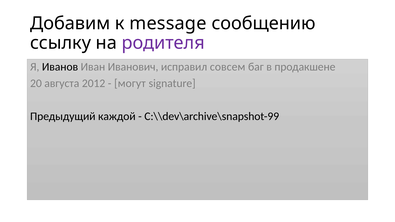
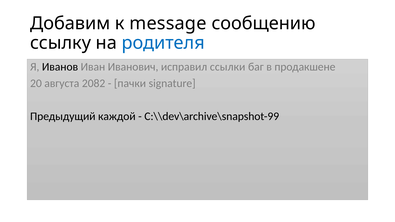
родителя colour: purple -> blue (163, 43)
совсем: совсем -> ссылки (228, 67)
2012: 2012 -> 2082 (94, 83)
могут: могут -> пачки (130, 83)
